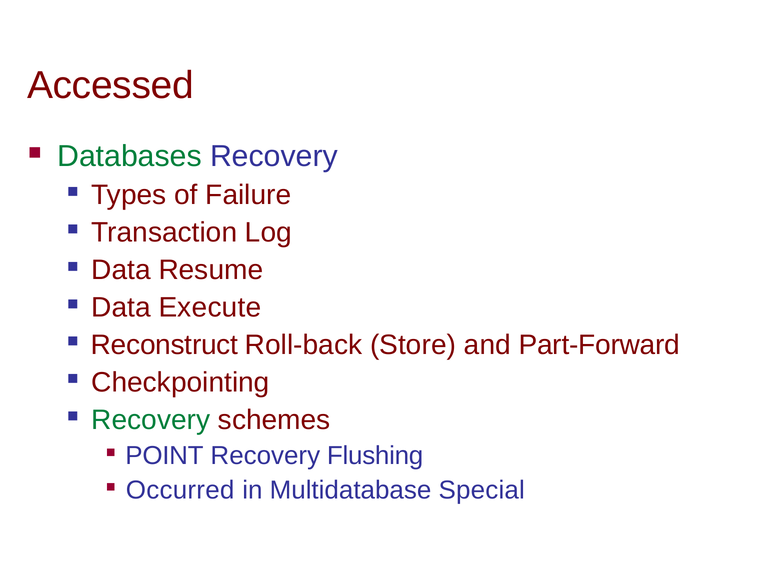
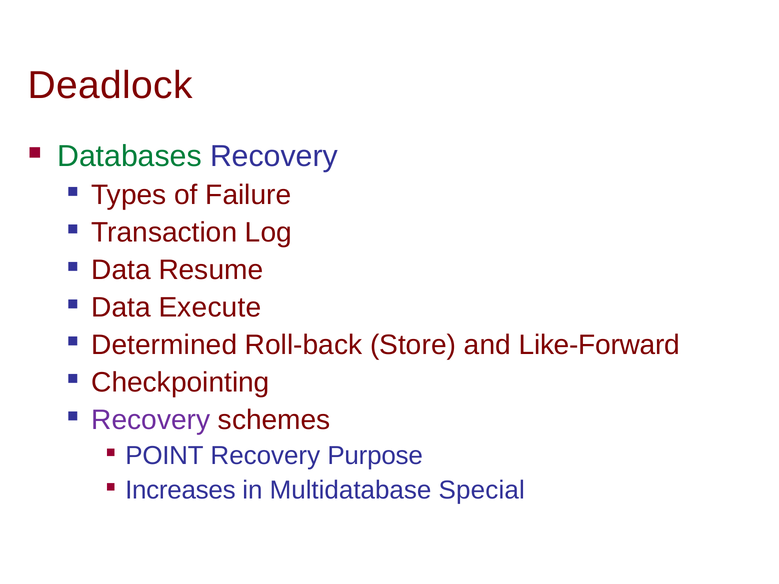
Accessed: Accessed -> Deadlock (110, 86)
Reconstruct: Reconstruct -> Determined (164, 345)
Part-Forward: Part-Forward -> Like-Forward (599, 345)
Recovery colour: green -> purple (151, 420)
Flushing: Flushing -> Purpose (375, 456)
Occurred: Occurred -> Increases (180, 490)
